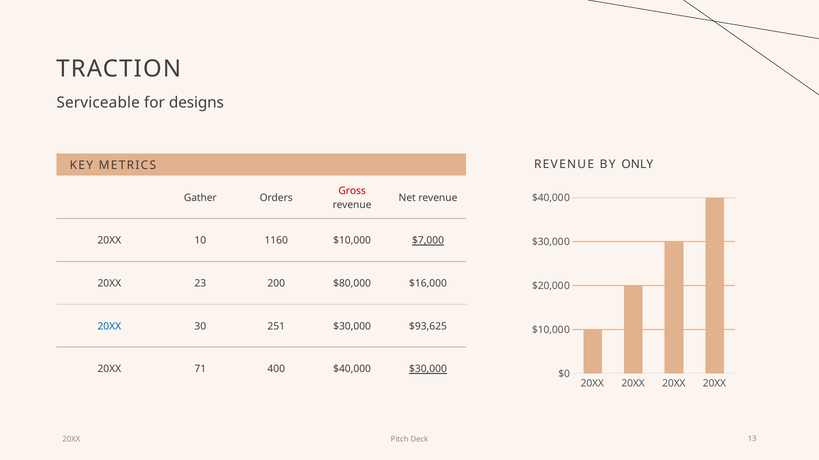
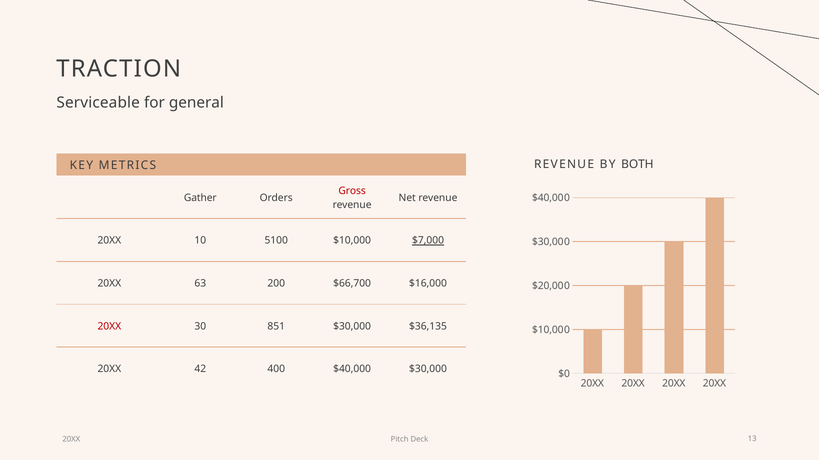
designs: designs -> general (196, 103)
ONLY: ONLY -> BOTH (637, 164)
1160: 1160 -> 5100 (276, 241)
23: 23 -> 63 (200, 284)
$80,000: $80,000 -> $66,700 (352, 284)
20XX colour: blue -> red (109, 327)
251: 251 -> 851 (276, 327)
$93,625: $93,625 -> $36,135 (428, 327)
71: 71 -> 42 (200, 370)
$30,000 underline: present -> none (428, 370)
